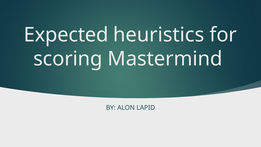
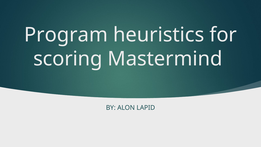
Expected: Expected -> Program (66, 35)
